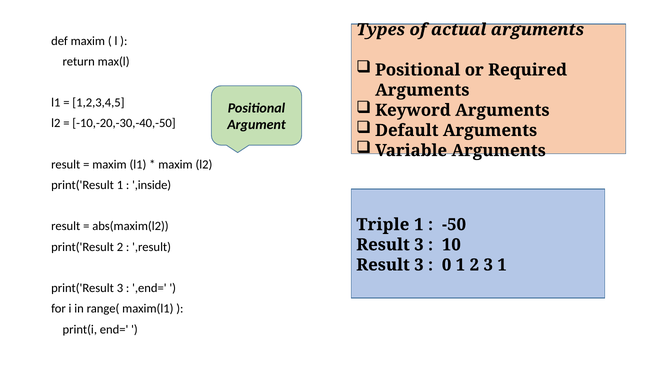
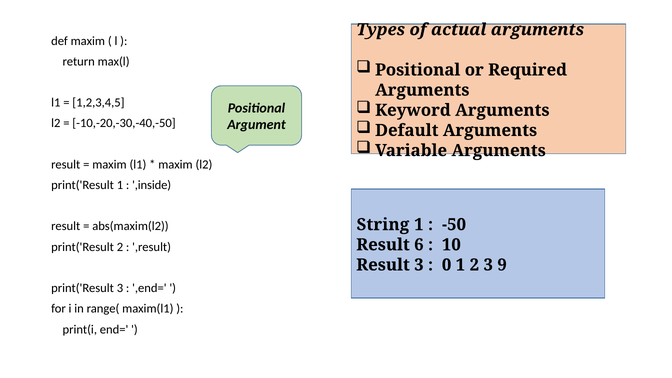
Triple: Triple -> String (383, 225)
3: 3 -> 6 (419, 245)
3 1: 1 -> 9 (502, 265)
